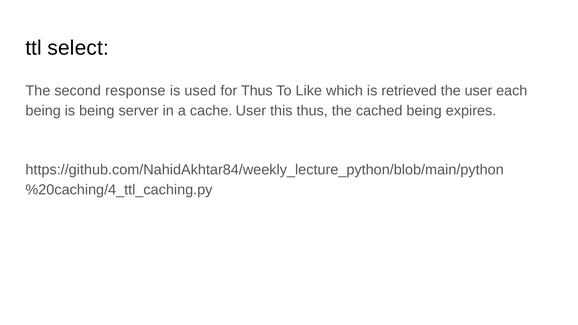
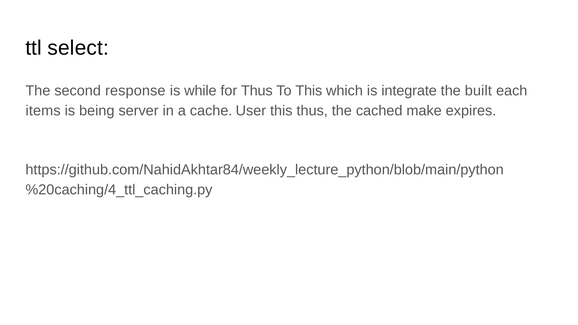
used: used -> while (200, 91)
To Like: Like -> This (309, 91)
retrieved: retrieved -> integrate (409, 91)
the user: user -> built (478, 91)
being: being -> items (43, 111)
cached being: being -> make (424, 111)
